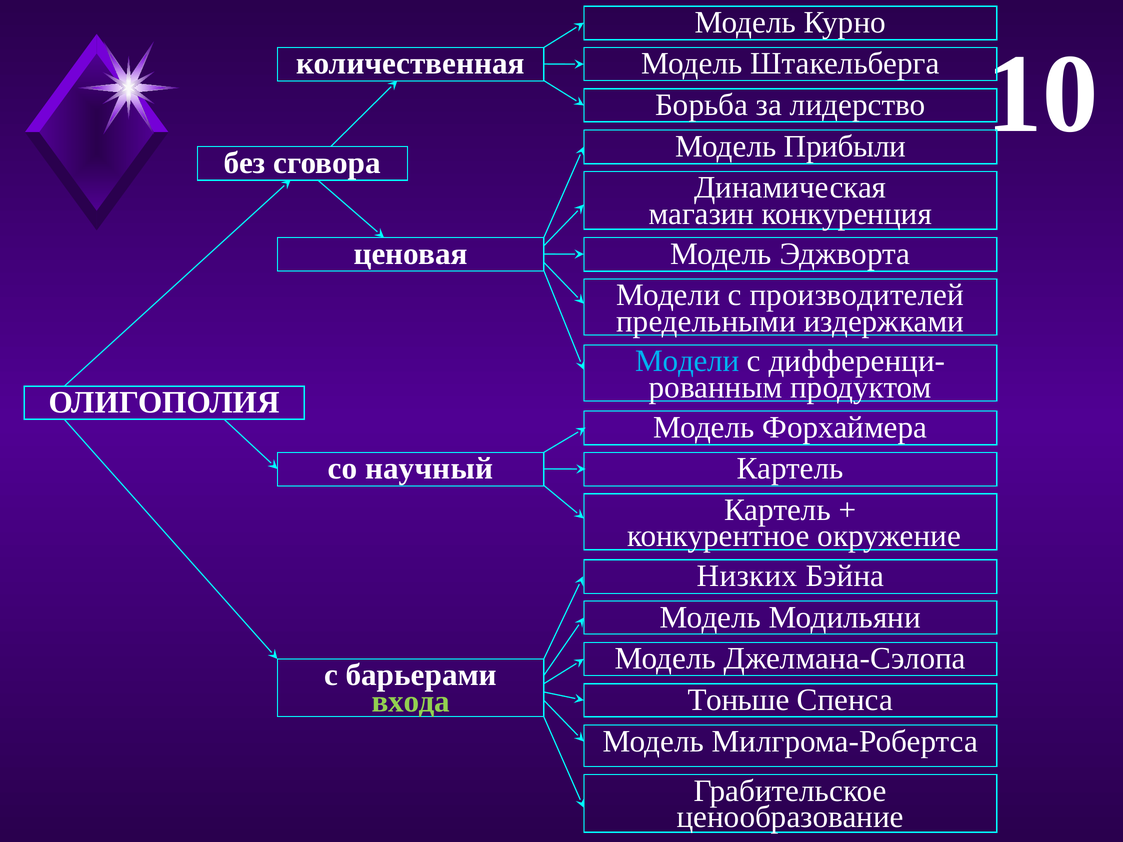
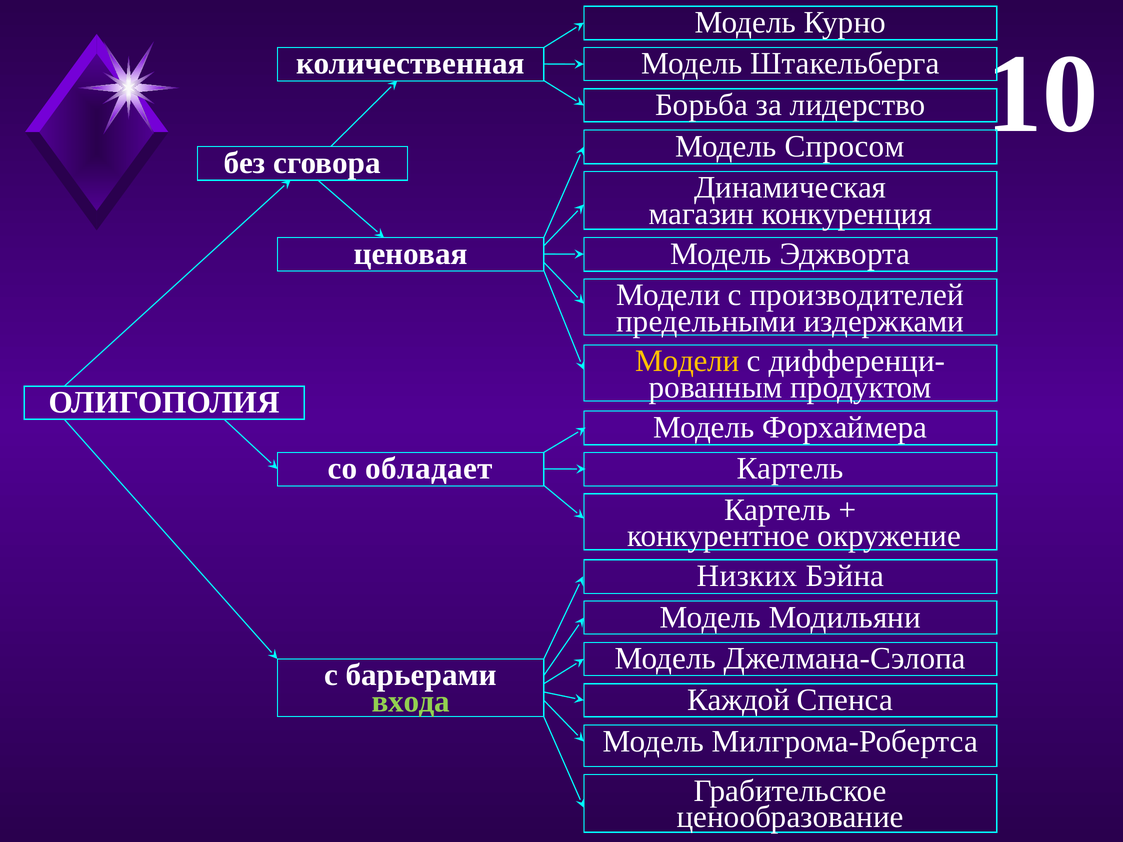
Прибыли: Прибыли -> Спросом (845, 146)
Модели colour: light blue -> yellow (687, 361)
научный: научный -> обладает (429, 469)
Тоньше: Тоньше -> Каждой (738, 700)
